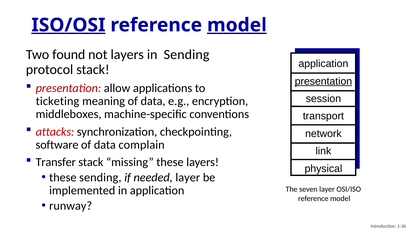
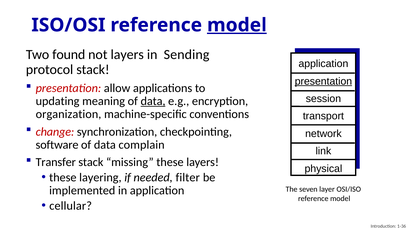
ISO/OSI underline: present -> none (68, 25)
ticketing: ticketing -> updating (58, 101)
data underline: none -> present (153, 101)
middleboxes: middleboxes -> organization (69, 115)
attacks: attacks -> change (55, 132)
these sending: sending -> layering (100, 178)
needed layer: layer -> filter (188, 178)
runway: runway -> cellular (71, 206)
